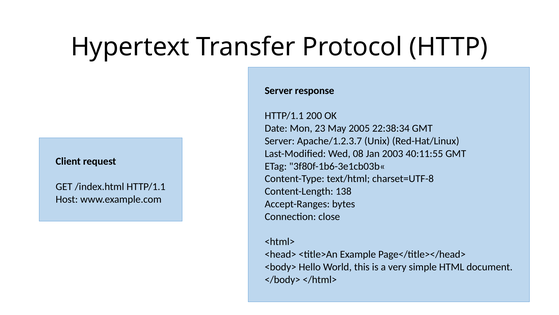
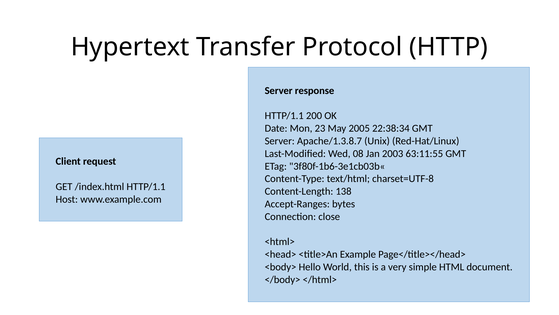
Apache/1.2.3.7: Apache/1.2.3.7 -> Apache/1.3.8.7 (329, 141)
40:11:55: 40:11:55 -> 63:11:55 (424, 153)
